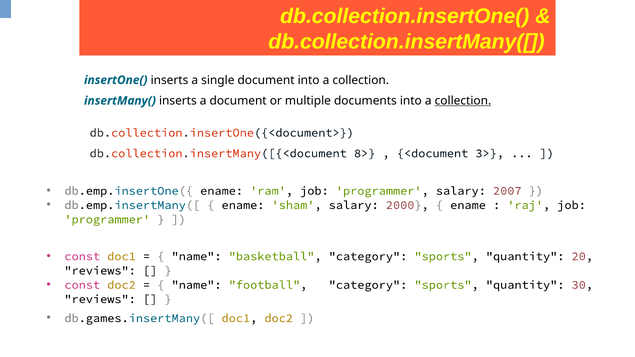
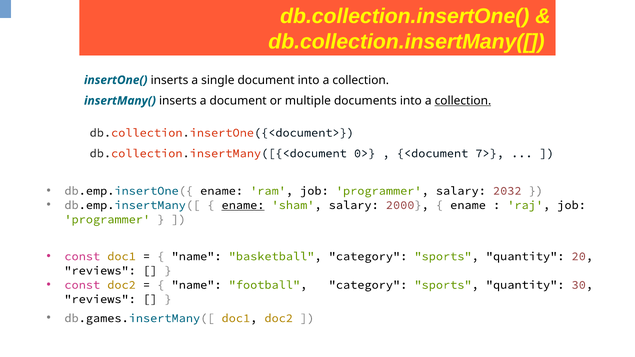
8>: 8> -> 0> (365, 153)
3>: 3> -> 7> (490, 153)
2007: 2007 -> 2032 (507, 191)
ename underline: none -> present (243, 205)
